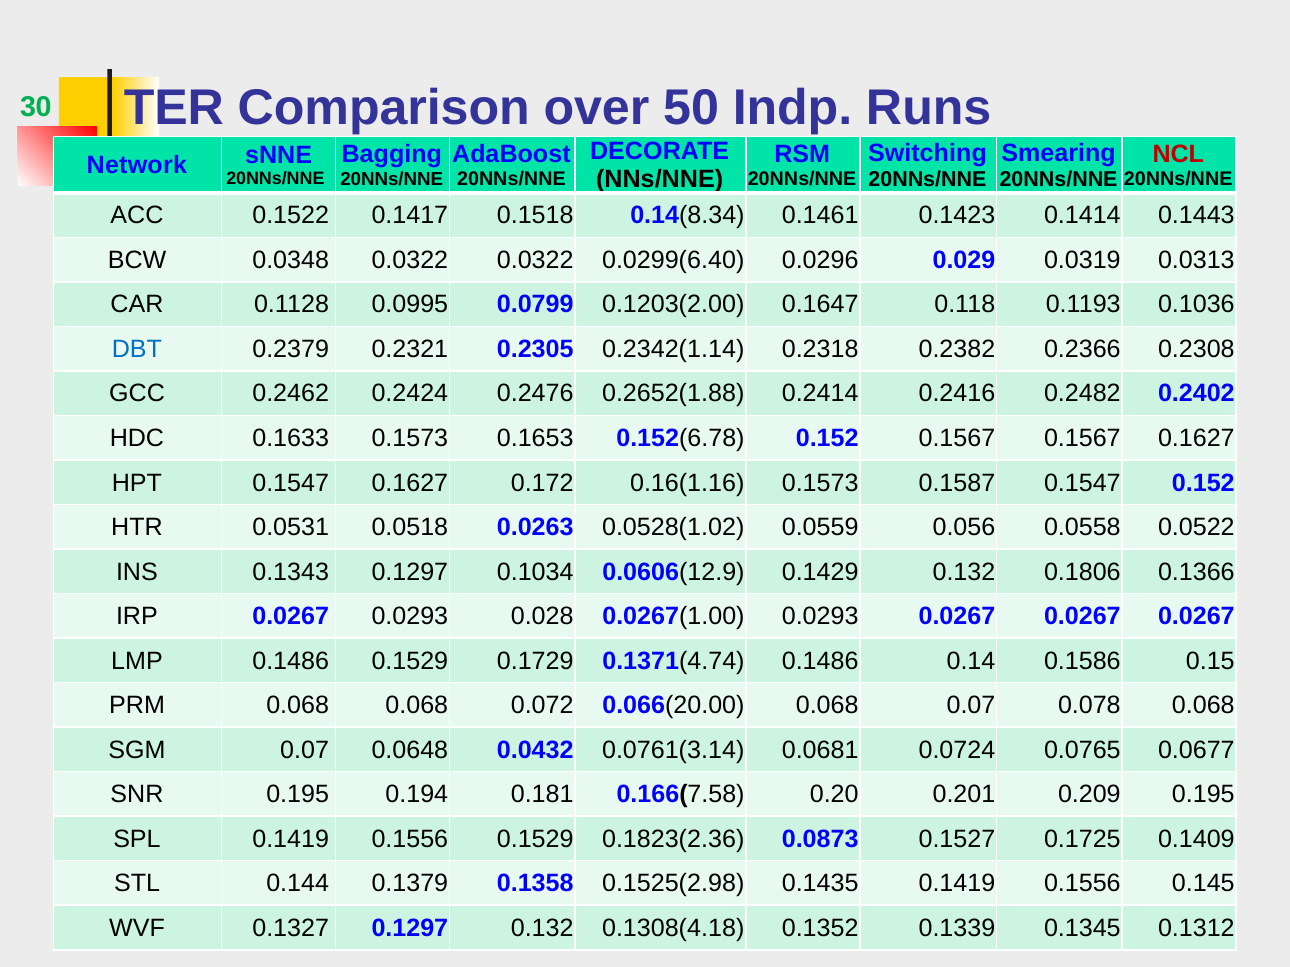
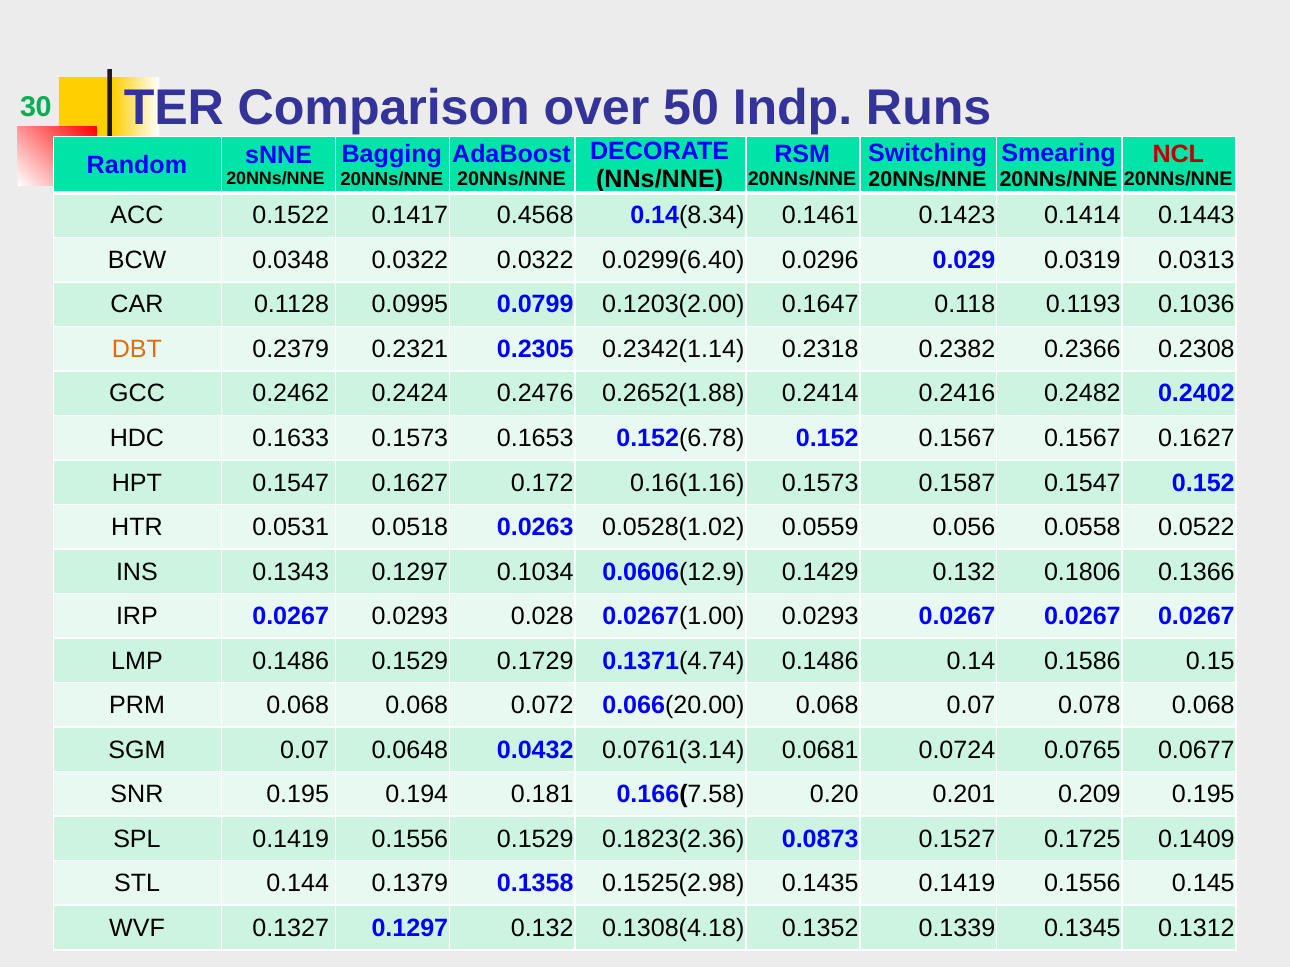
Network: Network -> Random (137, 165)
0.1518: 0.1518 -> 0.4568 (535, 216)
DBT colour: blue -> orange (137, 349)
